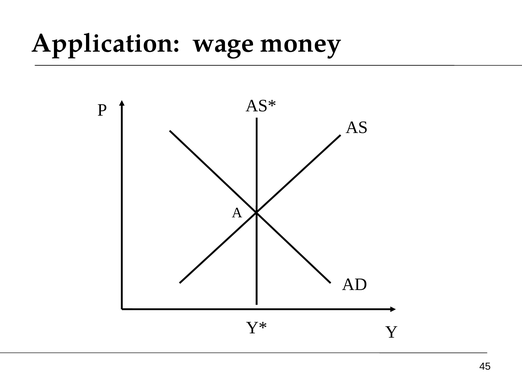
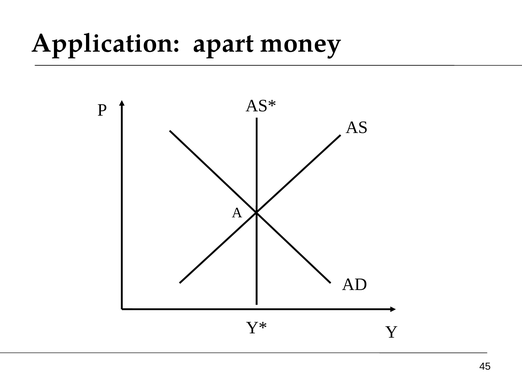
wage: wage -> apart (223, 43)
